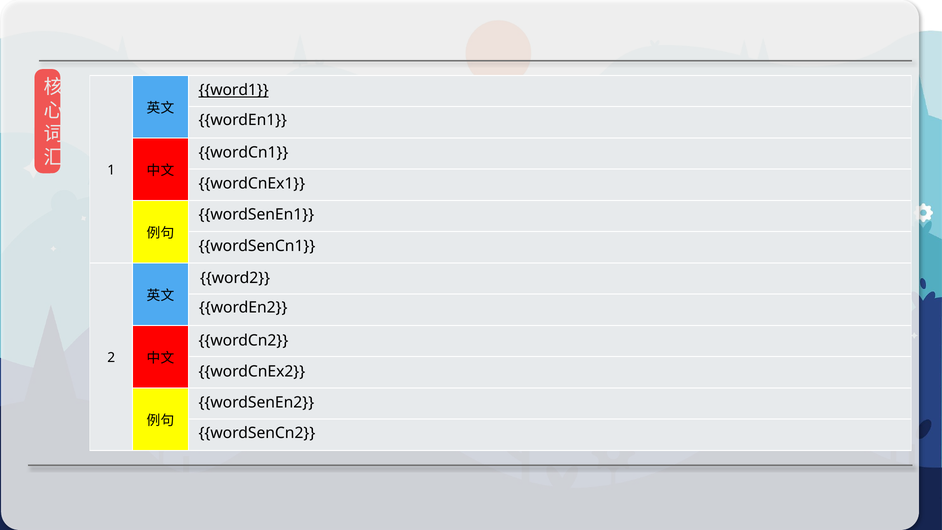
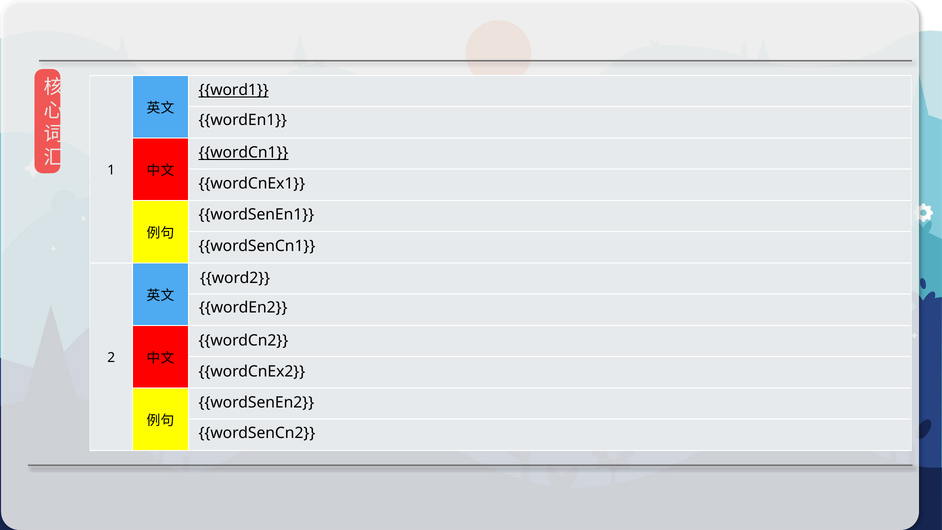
wordCn1 underline: none -> present (243, 153)
